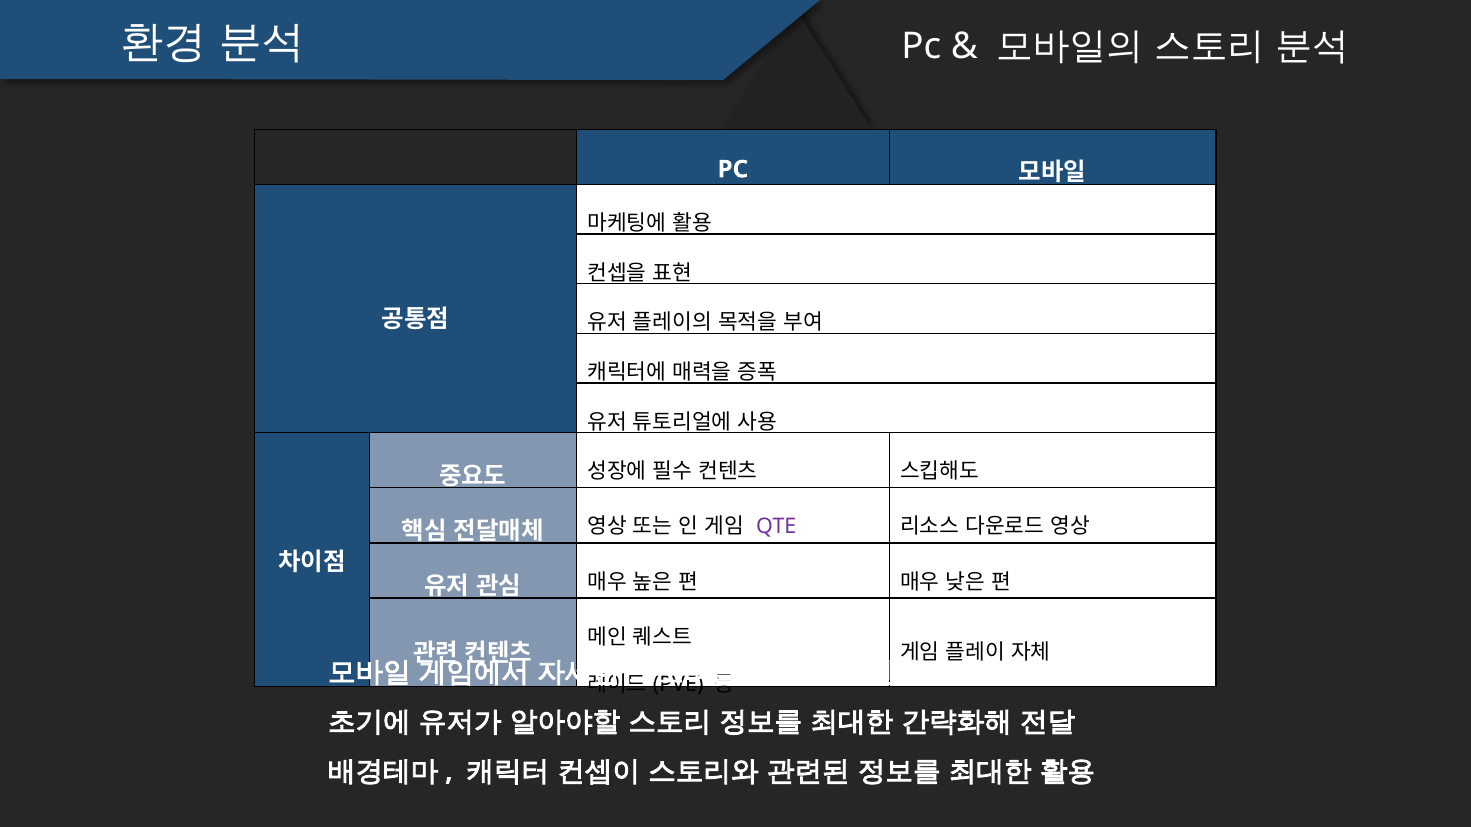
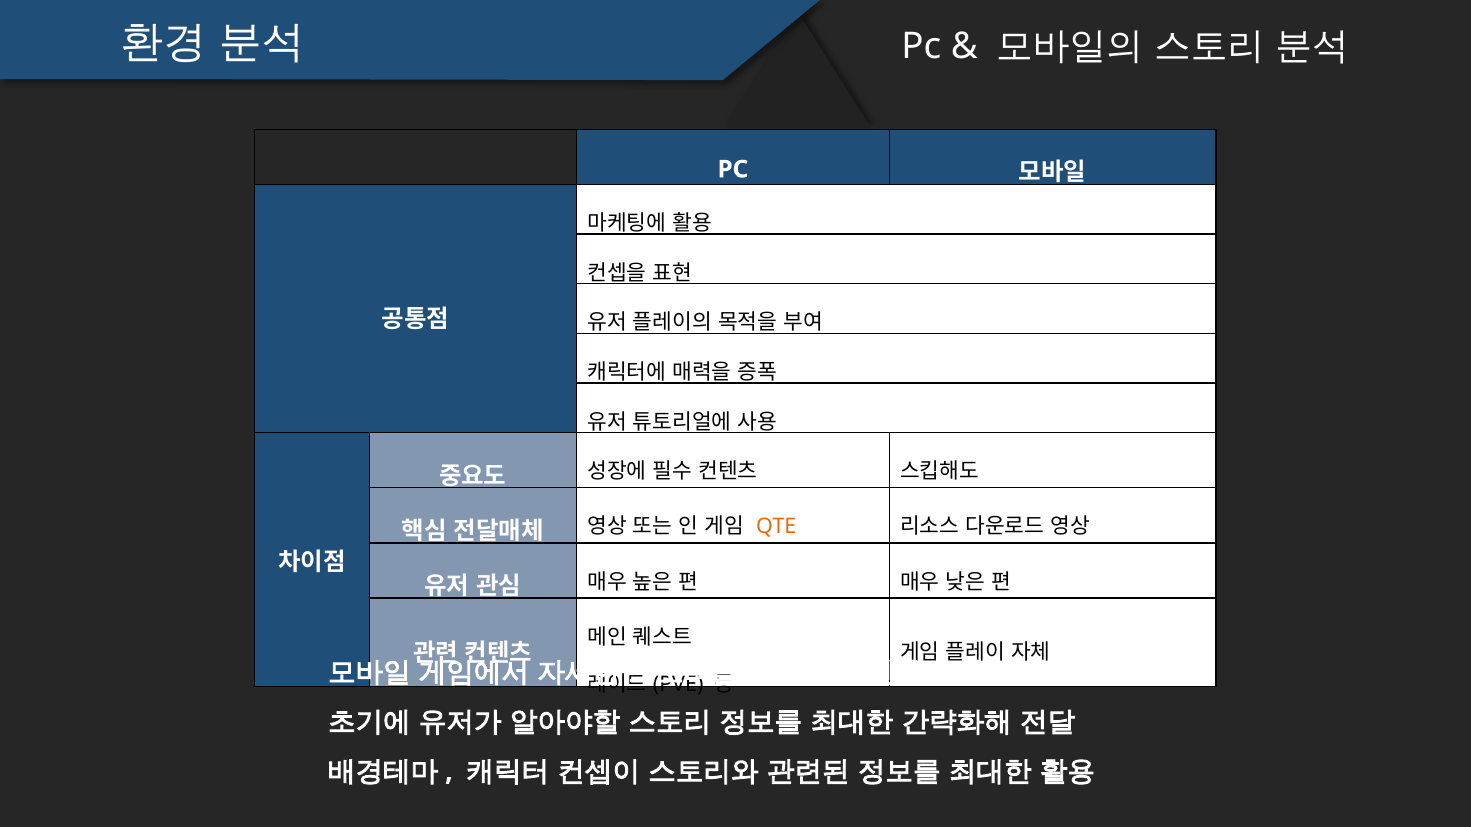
QTE colour: purple -> orange (776, 527)
